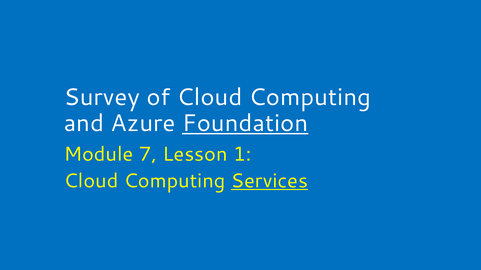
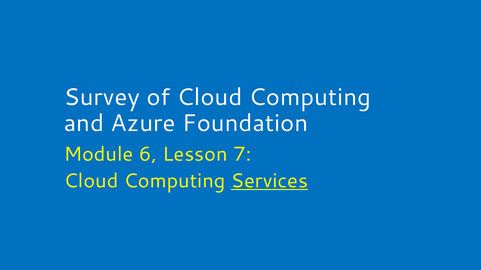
Foundation underline: present -> none (245, 124)
7: 7 -> 6 (148, 155)
1: 1 -> 7 (242, 155)
